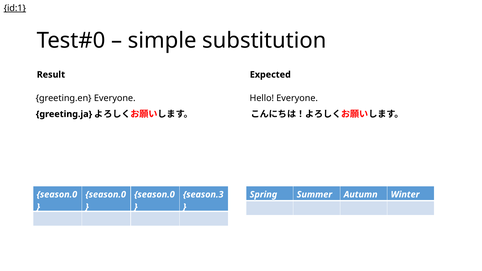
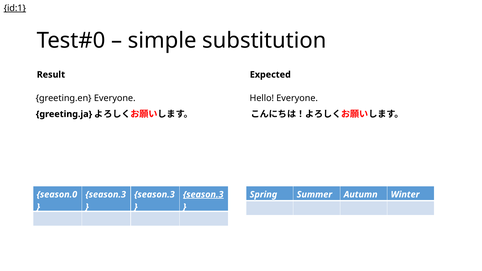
season.0: season.0 -> season.3 (106, 195)
season.0: season.0 -> season.3 (155, 195)
season.3 underline: none -> present (203, 195)
